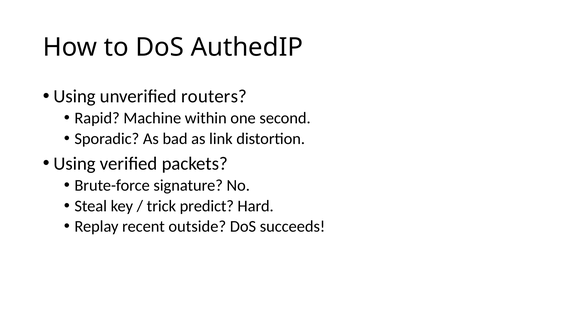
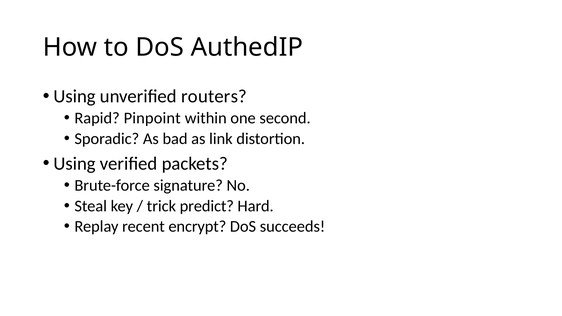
Machine: Machine -> Pinpoint (152, 118)
outside: outside -> encrypt (197, 227)
